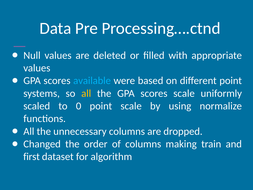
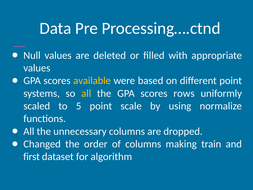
available colour: light blue -> yellow (92, 81)
scores scale: scale -> rows (184, 93)
0: 0 -> 5 (79, 106)
